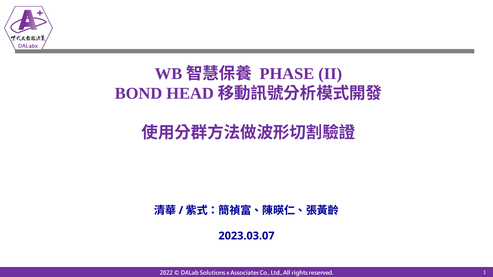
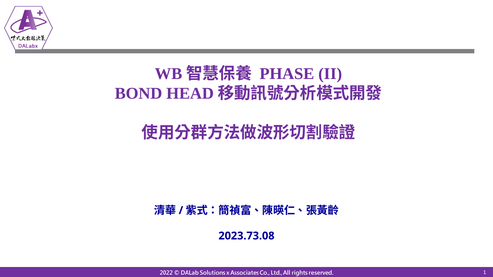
2023.03.07: 2023.03.07 -> 2023.73.08 (246, 236)
